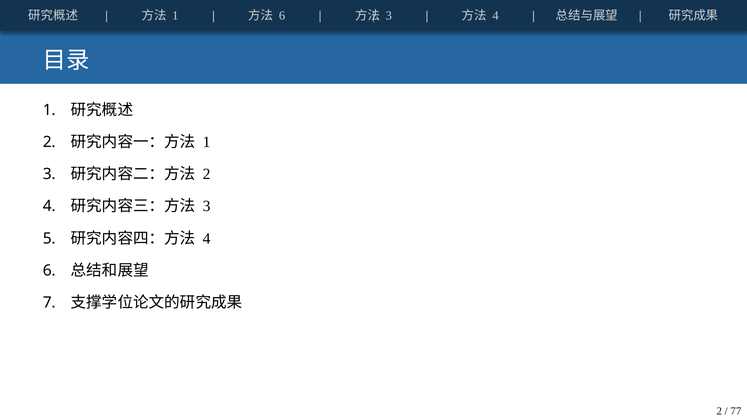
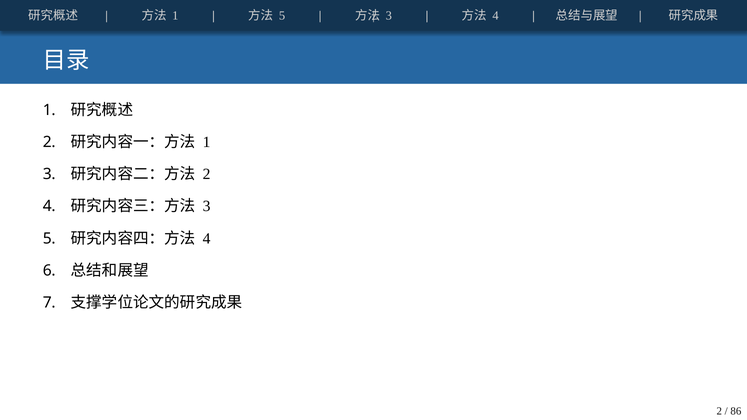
6: 6 -> 5 (282, 16)
77: 77 -> 86 (736, 411)
